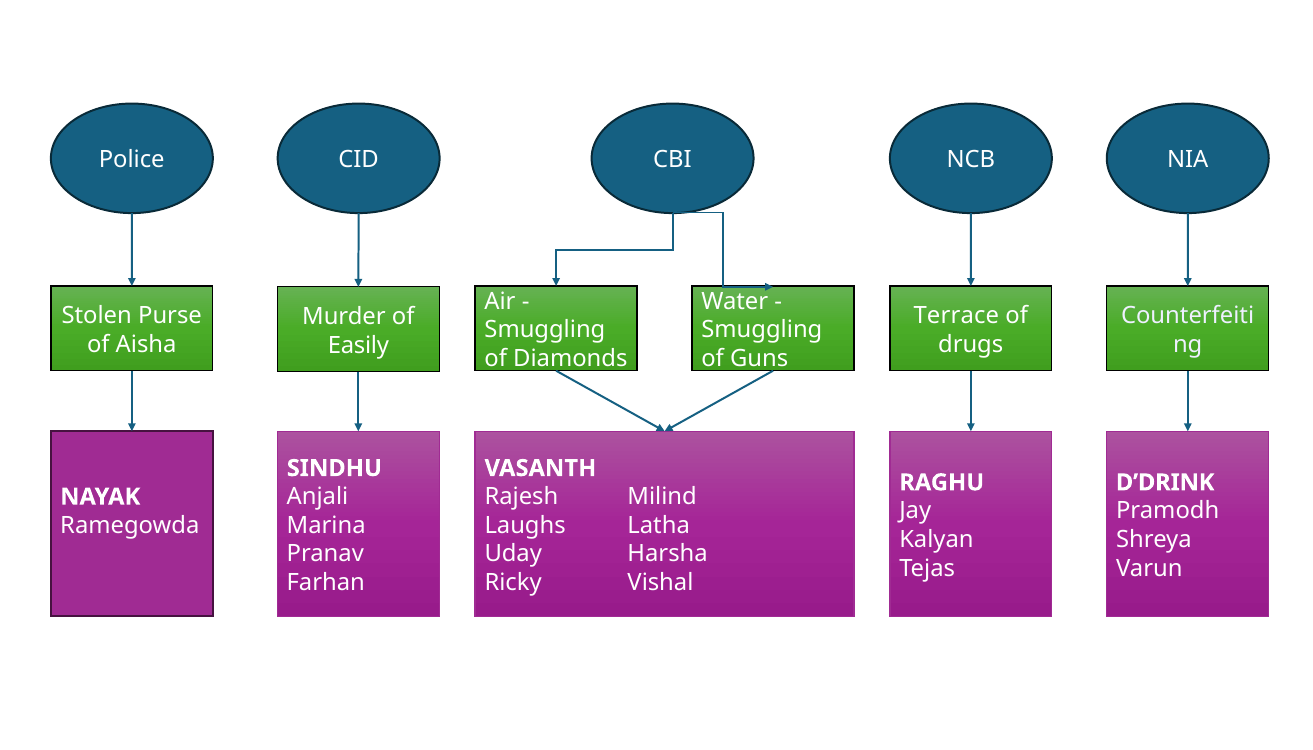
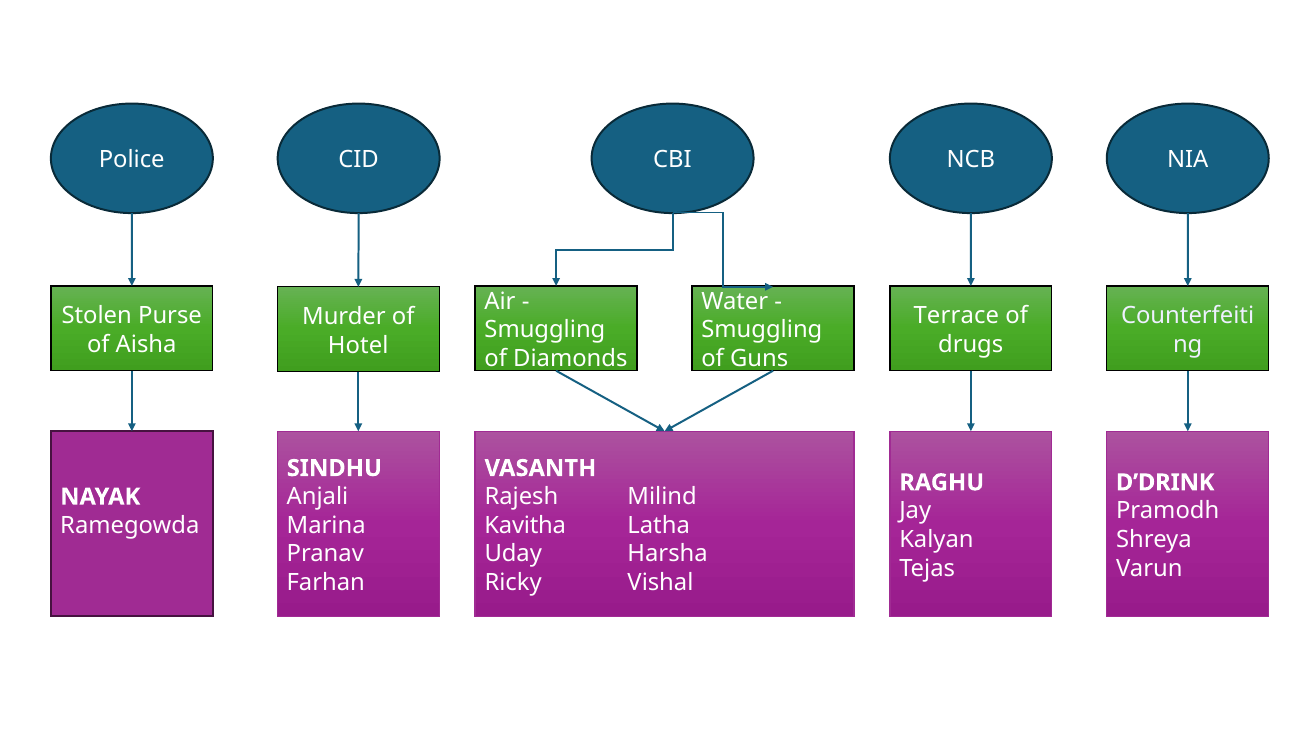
Easily: Easily -> Hotel (358, 345)
Laughs: Laughs -> Kavitha (525, 526)
